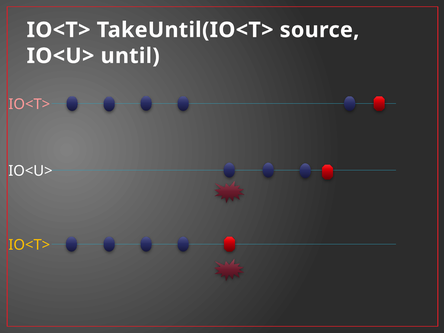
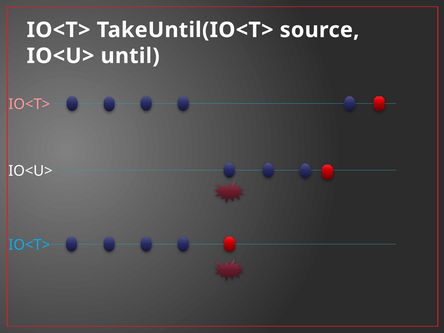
IO<T> colour: yellow -> light blue (29, 245)
